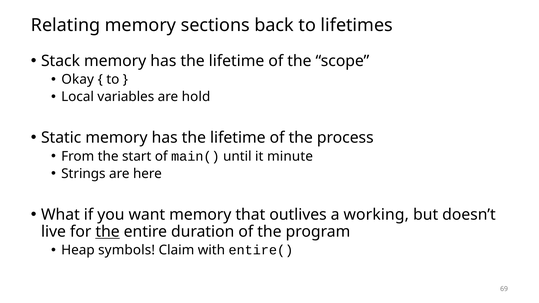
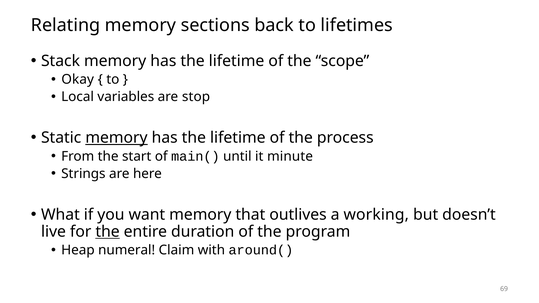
hold: hold -> stop (196, 97)
memory underline: none -> present (116, 138)
symbols: symbols -> numeral (127, 250)
entire(: entire( -> around( (261, 250)
